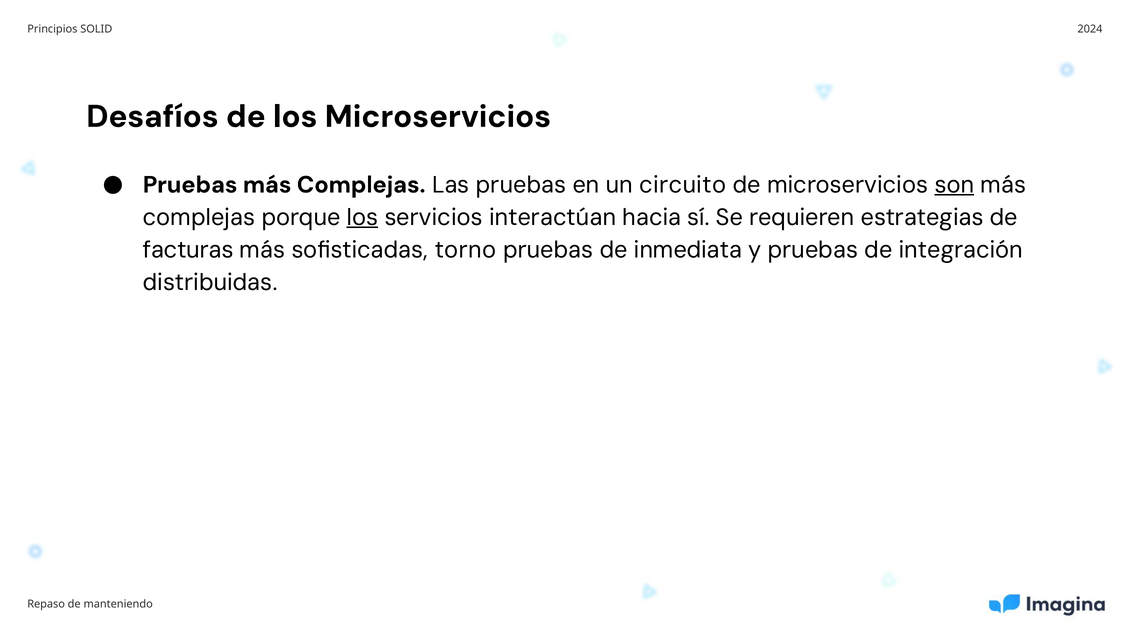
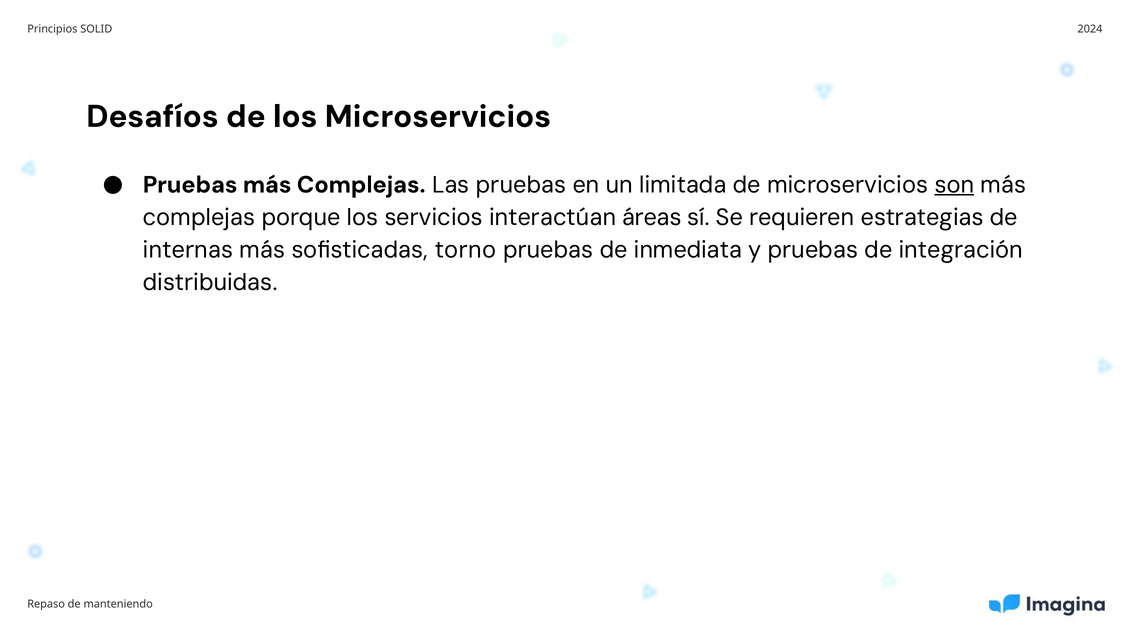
circuito: circuito -> limitada (683, 185)
los underline: present -> none (362, 217)
hacia: hacia -> áreas (652, 217)
facturas: facturas -> internas (188, 250)
